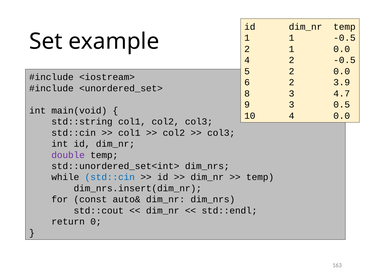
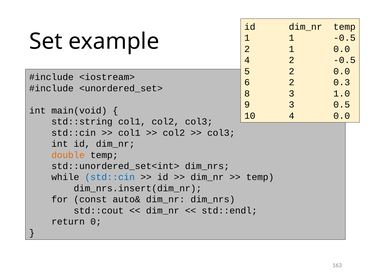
3.9: 3.9 -> 0.3 (342, 82)
4.7: 4.7 -> 1.0 (342, 94)
double colour: purple -> orange (68, 155)
